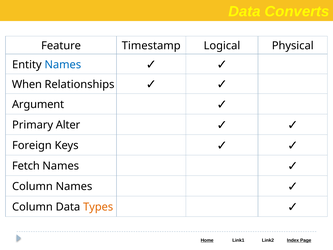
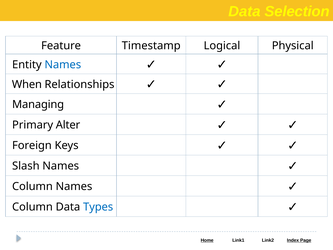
Converts: Converts -> Selection (297, 12)
Argument: Argument -> Managing (38, 104)
Fetch: Fetch -> Slash (26, 166)
Types colour: orange -> blue (98, 207)
